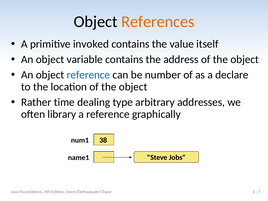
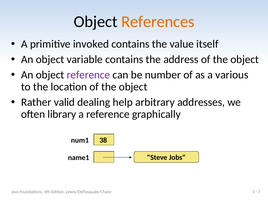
reference colour: blue -> purple (88, 75)
declare: declare -> various (232, 75)
time: time -> valid (64, 102)
type: type -> help (123, 102)
